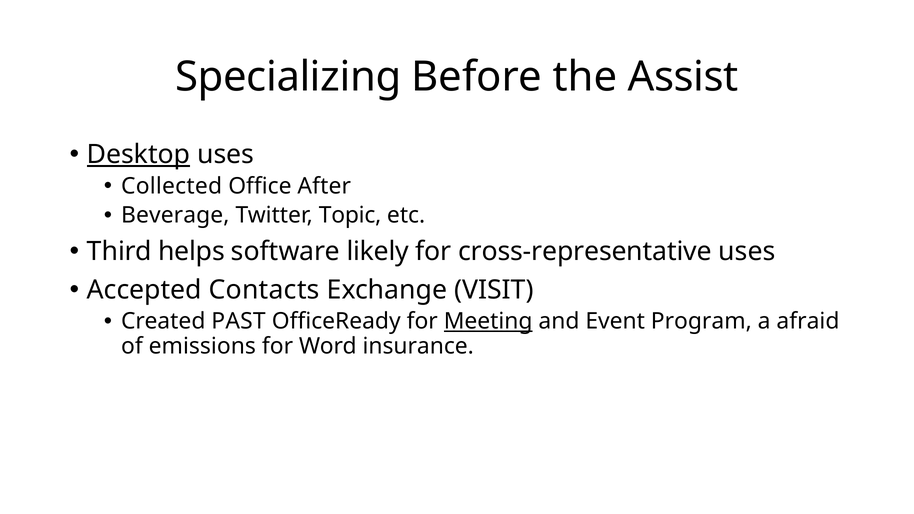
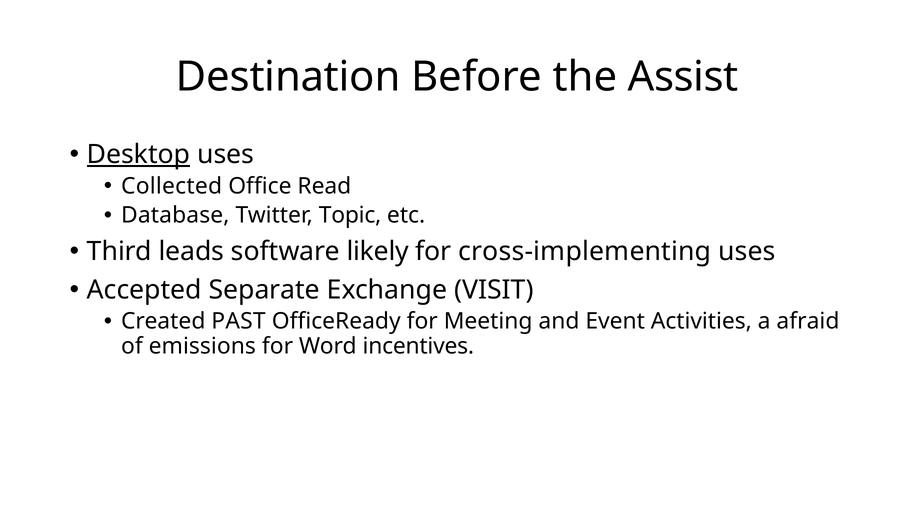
Specializing: Specializing -> Destination (288, 77)
After: After -> Read (324, 186)
Beverage: Beverage -> Database (175, 215)
helps: helps -> leads (191, 252)
cross-representative: cross-representative -> cross-implementing (585, 252)
Contacts: Contacts -> Separate (264, 290)
Meeting underline: present -> none (488, 322)
Program: Program -> Activities (701, 322)
insurance: insurance -> incentives (418, 346)
